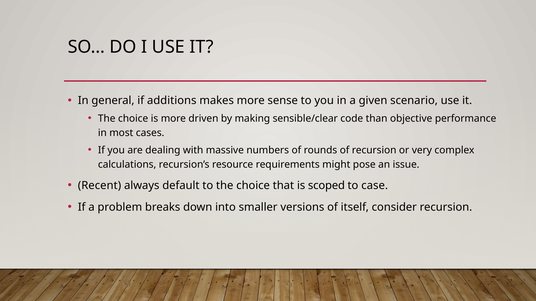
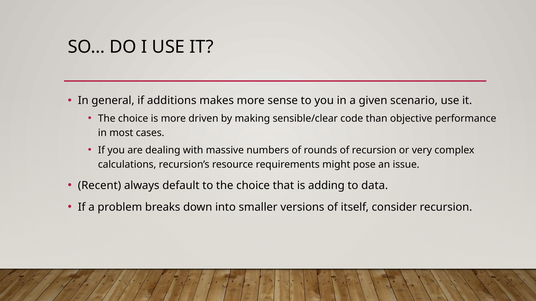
scoped: scoped -> adding (326, 186)
case: case -> data (375, 186)
